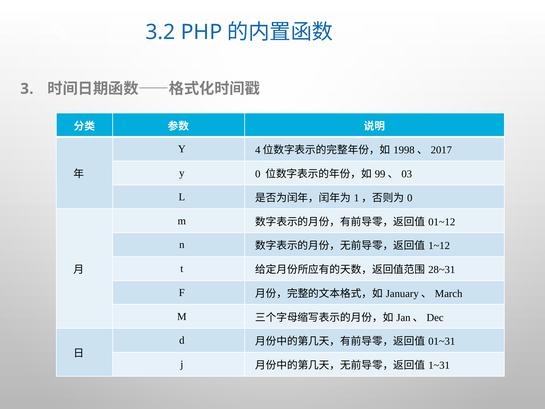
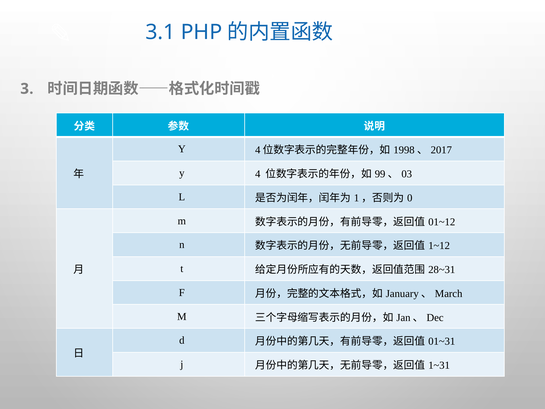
3.2: 3.2 -> 3.1 (160, 32)
y 0: 0 -> 4 (258, 174)
